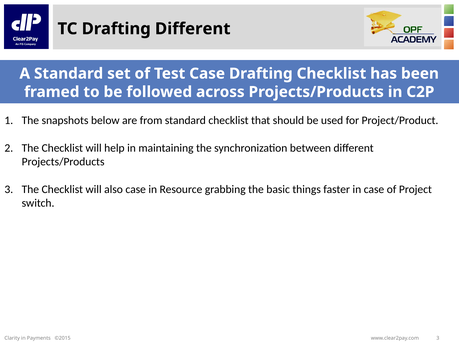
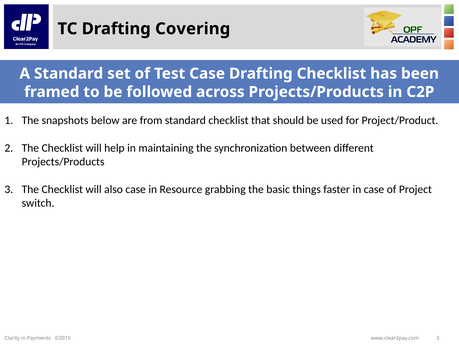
Drafting Different: Different -> Covering (193, 29)
